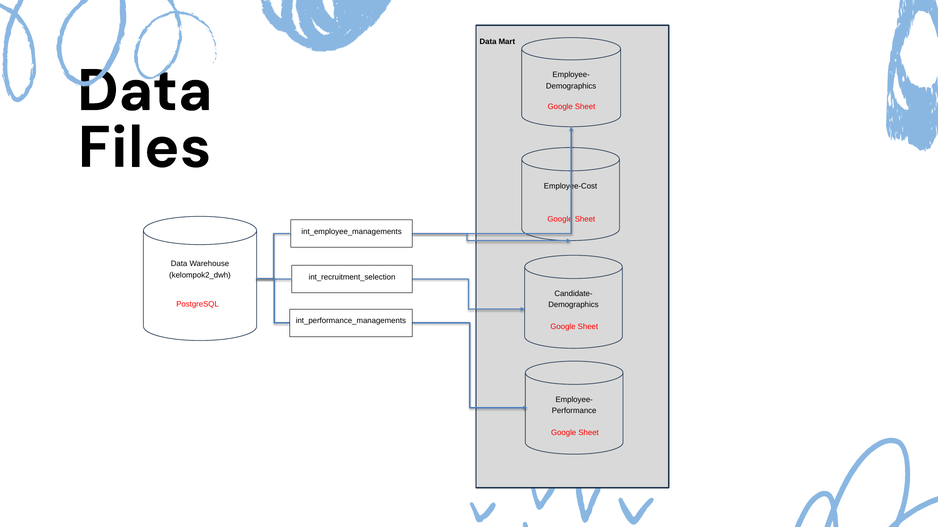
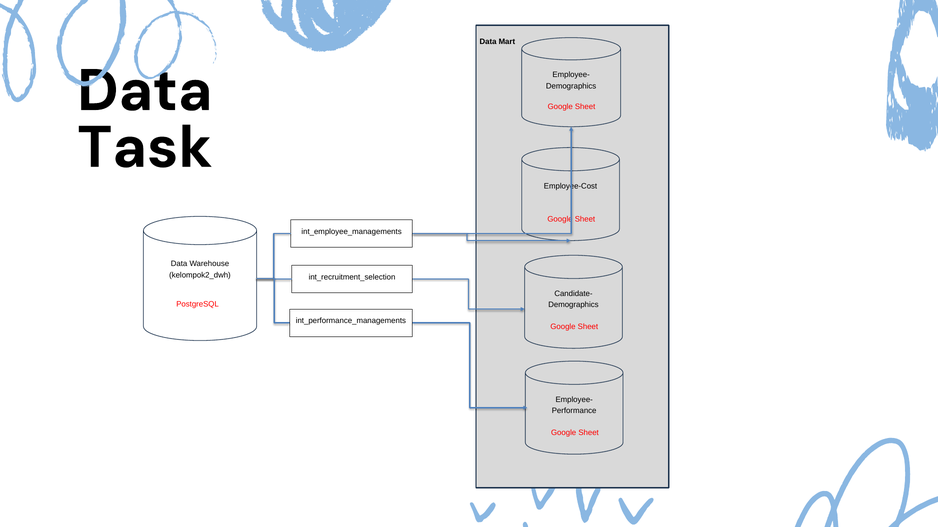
Files: Files -> Task (145, 148)
